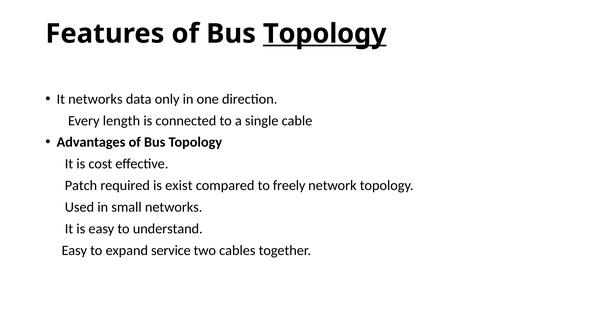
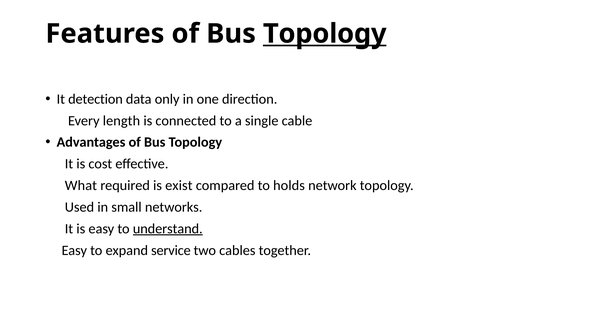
It networks: networks -> detection (95, 99)
Patch: Patch -> What (81, 186)
freely: freely -> holds (289, 186)
understand underline: none -> present (168, 229)
